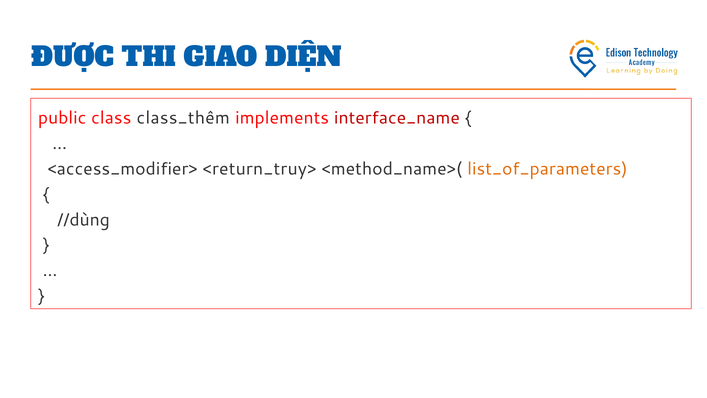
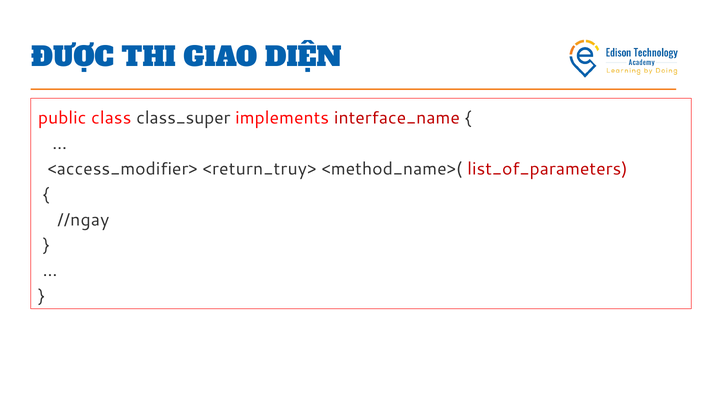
class_thêm: class_thêm -> class_super (183, 118)
list_of_parameters colour: orange -> red (547, 169)
//dùng: //dùng -> //ngay (83, 220)
